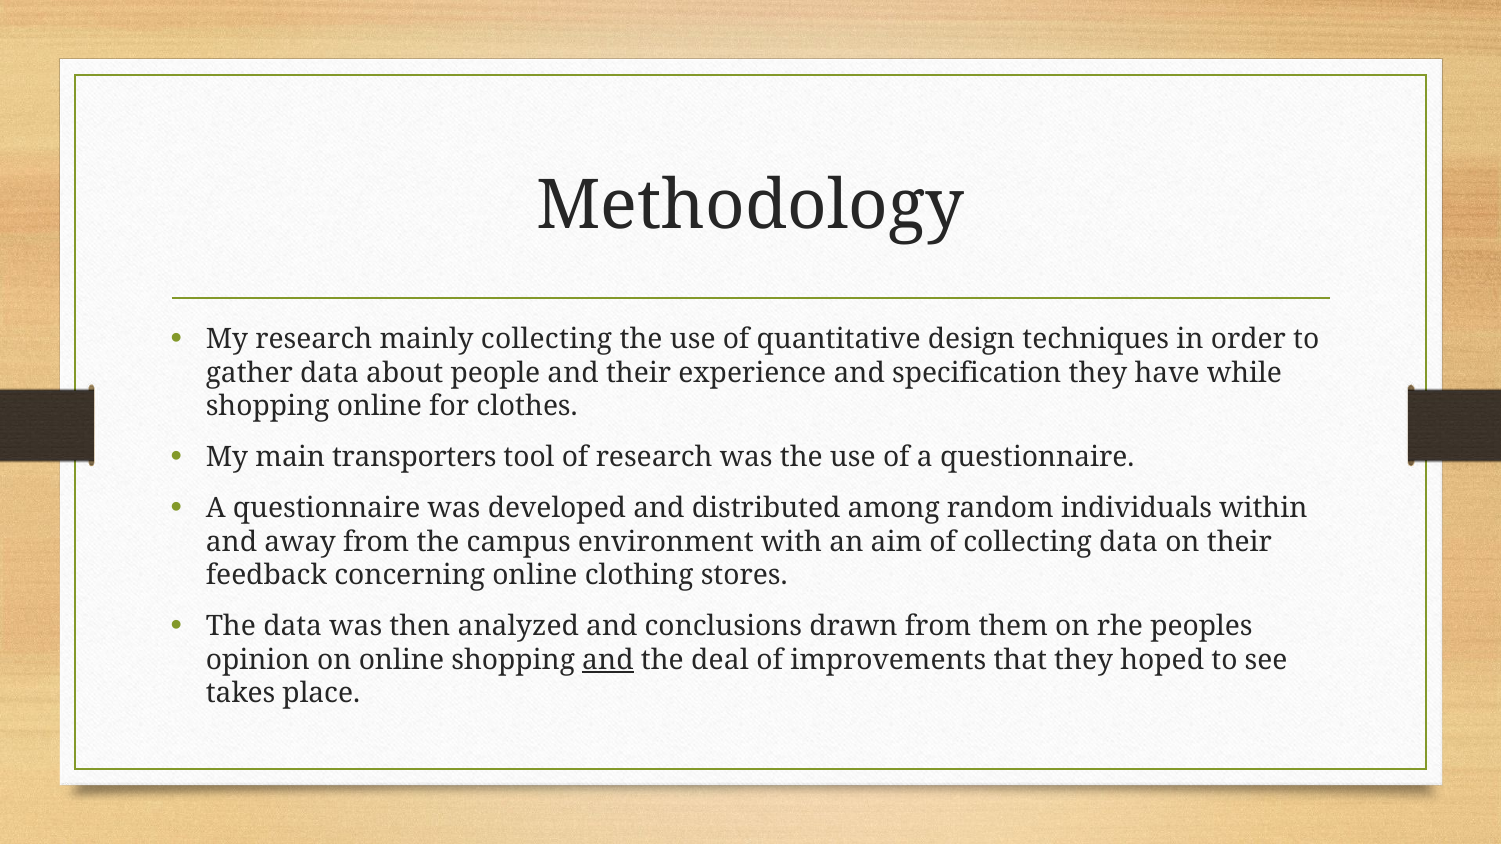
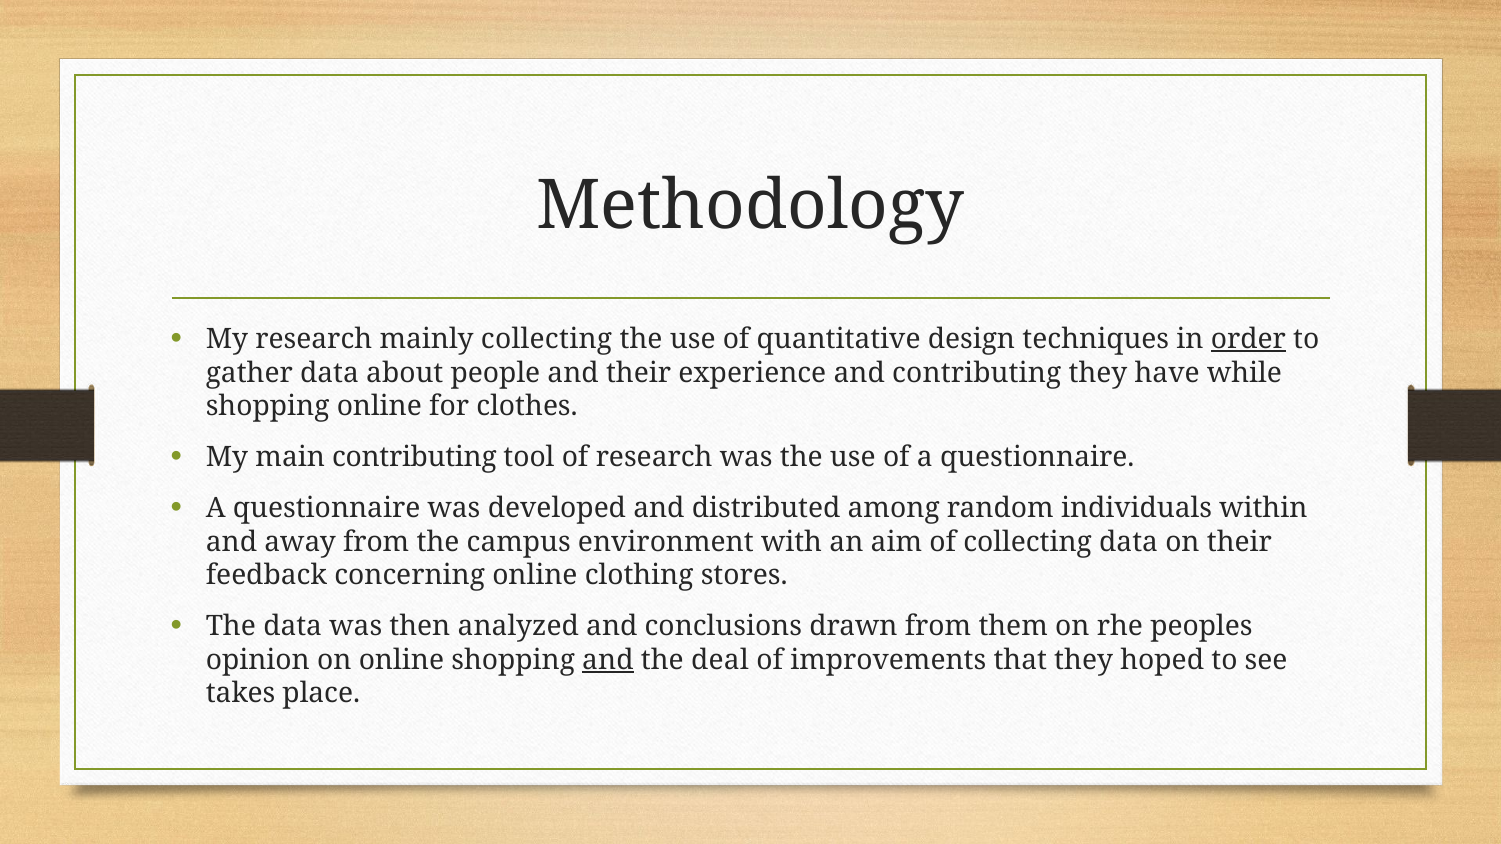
order underline: none -> present (1248, 339)
and specification: specification -> contributing (977, 373)
main transporters: transporters -> contributing (414, 457)
